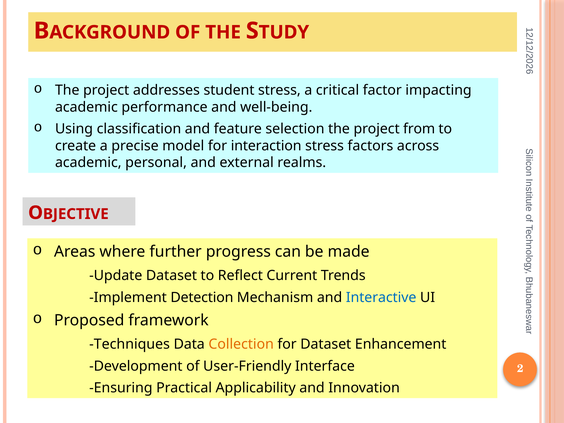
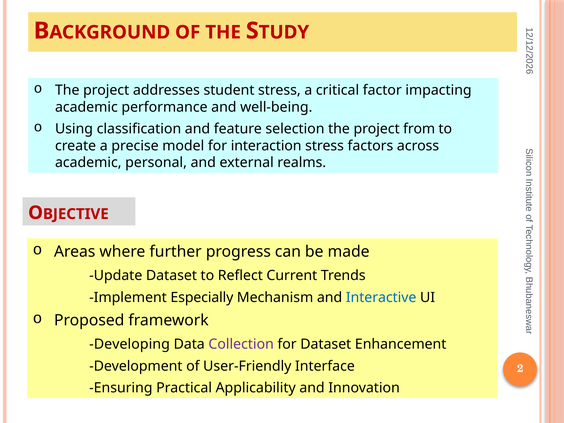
Detection: Detection -> Especially (202, 298)
Techniques: Techniques -> Developing (130, 344)
Collection colour: orange -> purple (241, 344)
